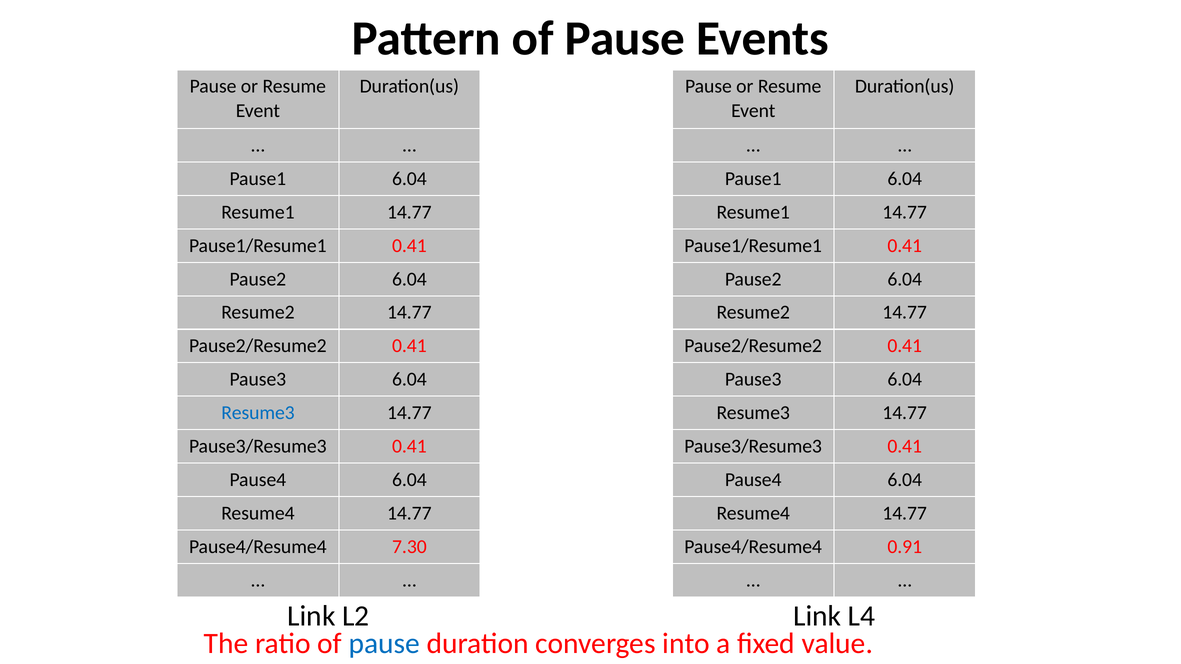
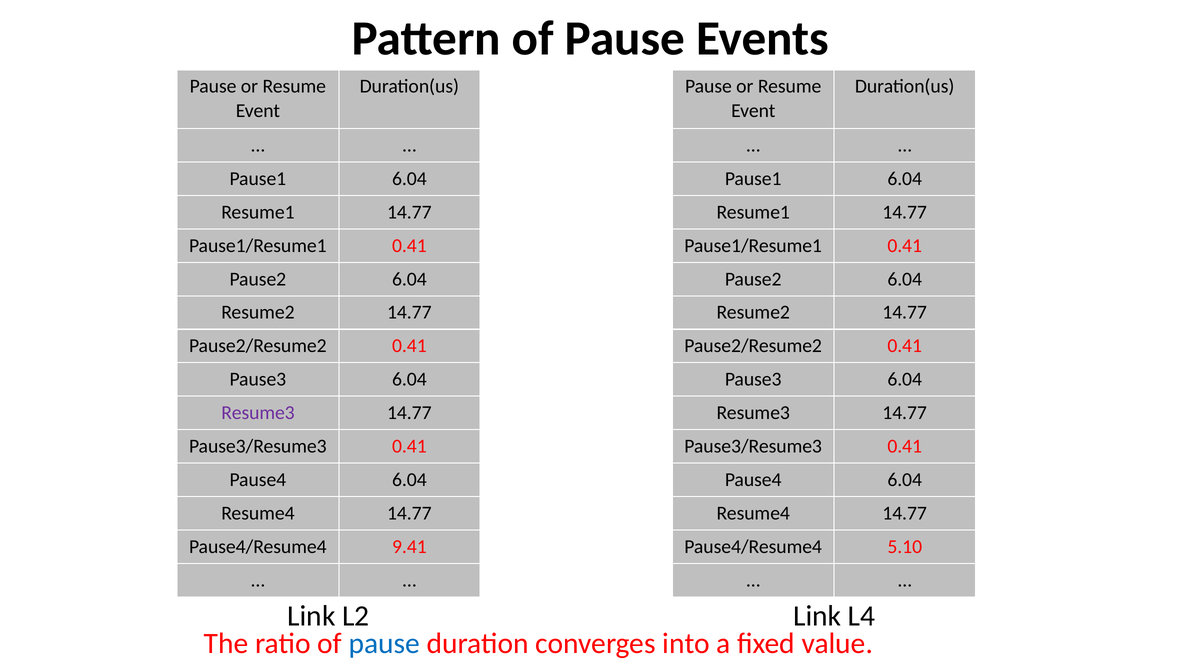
Resume3 colour: blue -> purple (258, 413)
7.30: 7.30 -> 9.41 (409, 547)
0.91: 0.91 -> 5.10 (905, 547)
